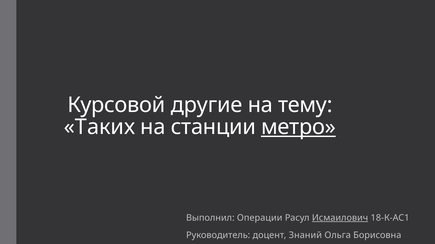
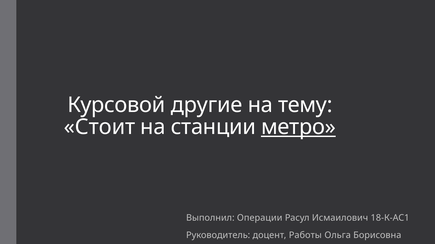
Таких: Таких -> Стоит (100, 127)
Исмаилович underline: present -> none (340, 218)
Знаний: Знаний -> Работы (305, 236)
